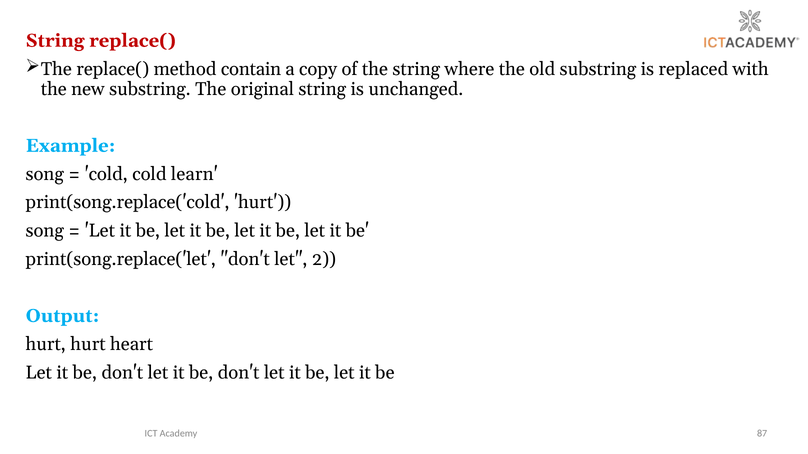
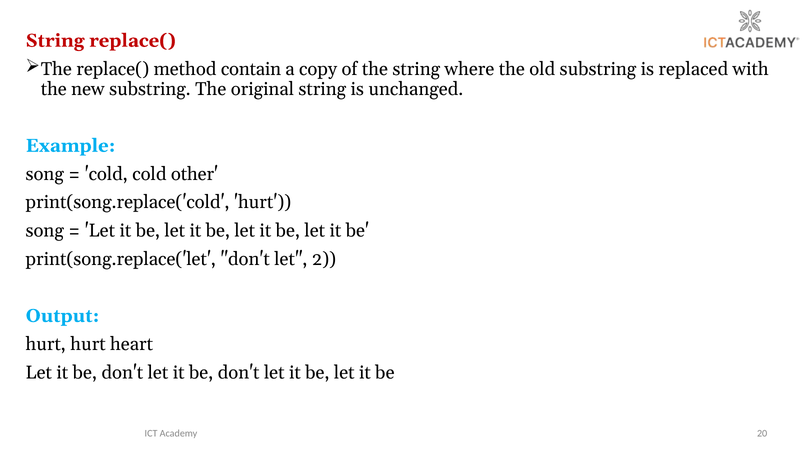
learn: learn -> other (194, 174)
87: 87 -> 20 (762, 434)
